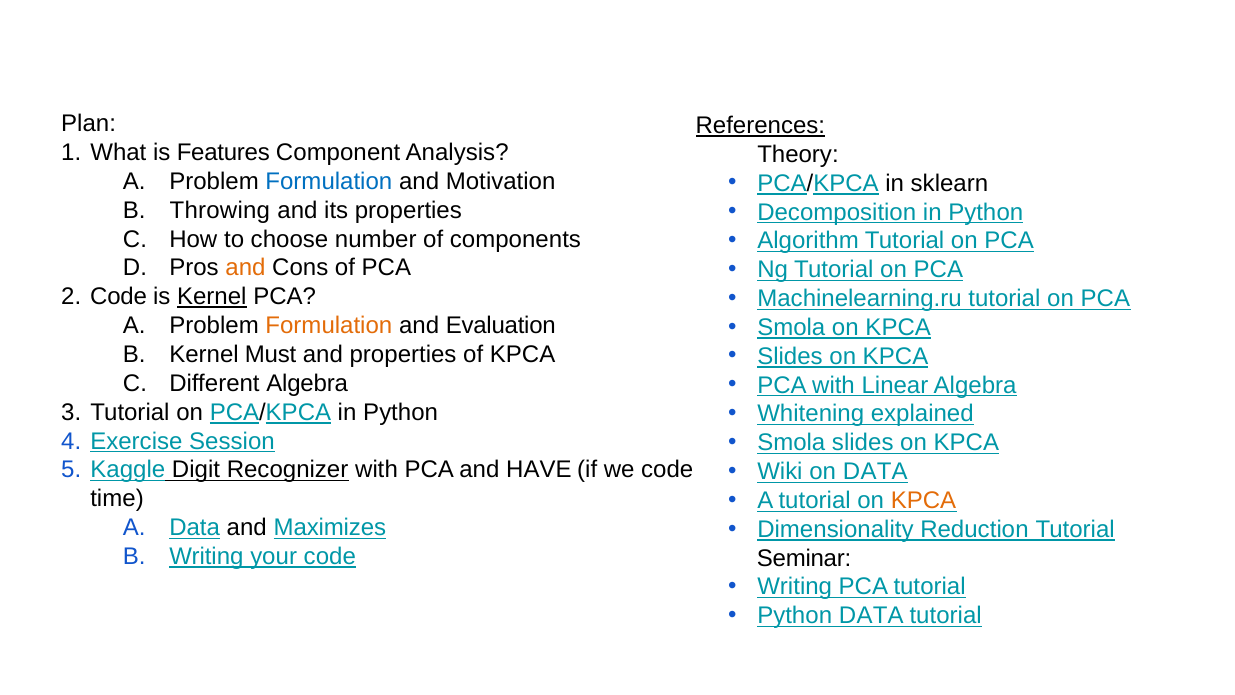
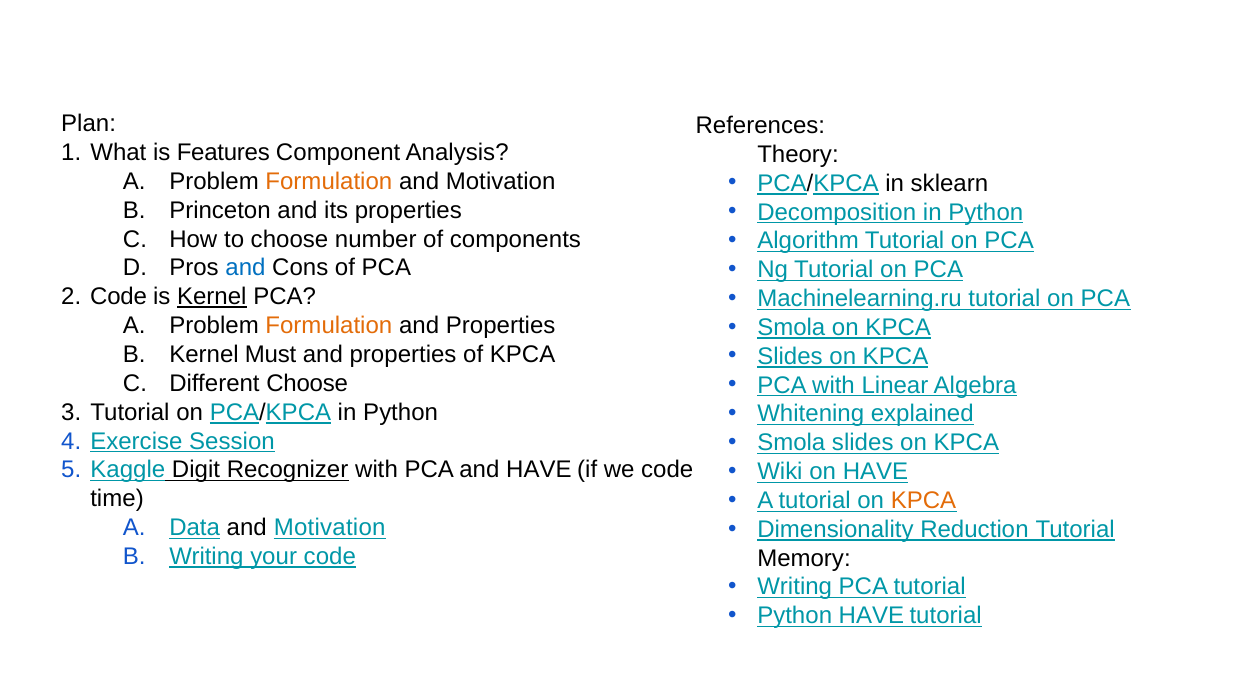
References underline: present -> none (760, 125)
Formulation colour: blue -> orange (329, 181)
Throwing: Throwing -> Princeton (220, 210)
and colour: orange -> blue (245, 268)
Evaluation: Evaluation -> Properties (501, 326)
Different Algebra: Algebra -> Choose (307, 383)
on DATA: DATA -> HAVE (875, 471)
Data and Maximizes: Maximizes -> Motivation (330, 527)
Seminar: Seminar -> Memory (804, 558)
Python DATA: DATA -> HAVE (871, 616)
